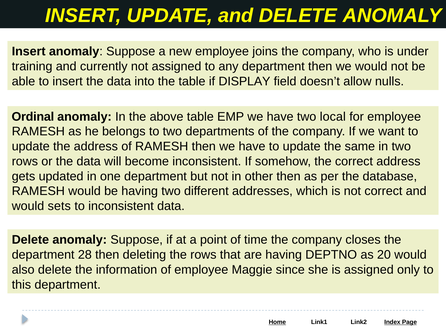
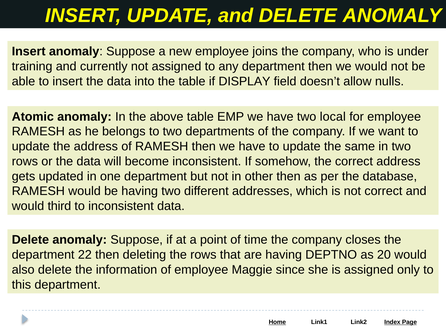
Ordinal: Ordinal -> Atomic (33, 116)
sets: sets -> third (59, 206)
28: 28 -> 22 (85, 254)
